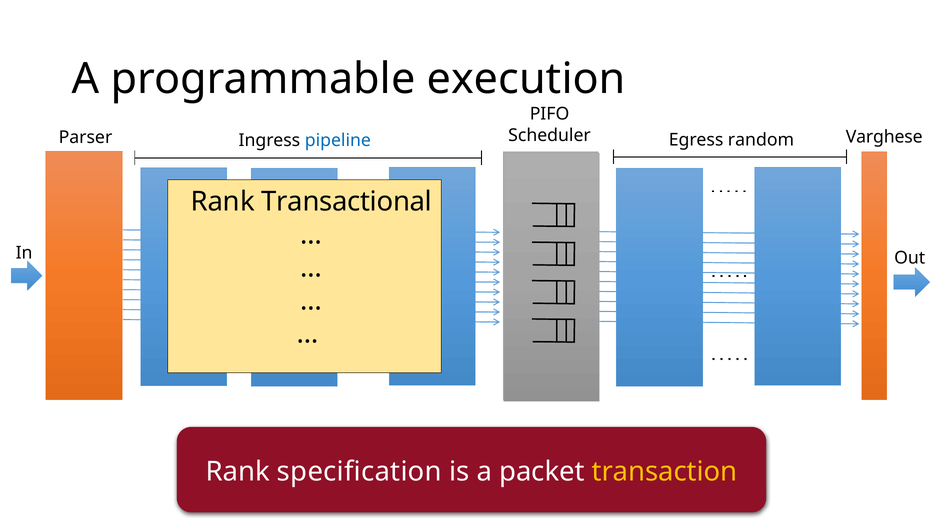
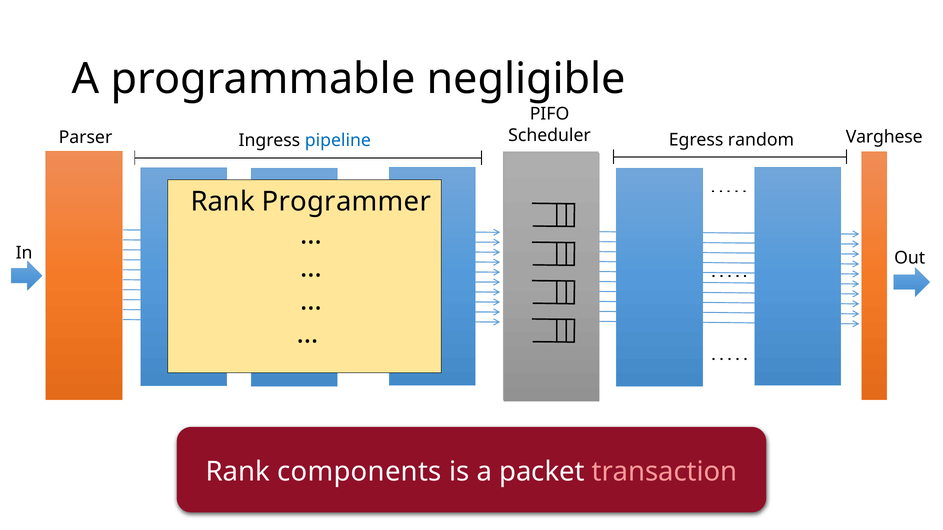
execution: execution -> negligible (526, 79)
Transactional: Transactional -> Programmer (346, 202)
specification: specification -> components (359, 472)
transaction colour: yellow -> pink (665, 472)
